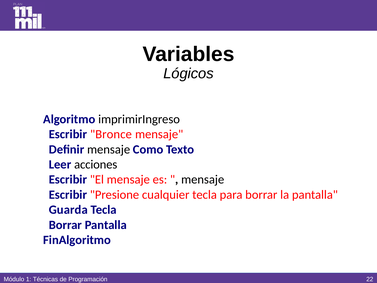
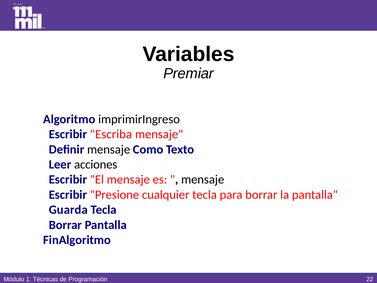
Lógicos: Lógicos -> Premiar (189, 73)
Bronce: Bronce -> Escriba (111, 134)
